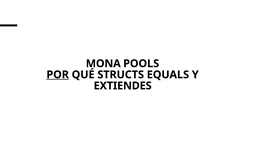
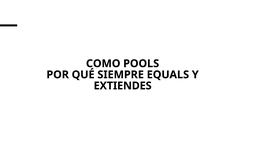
MONA: MONA -> COMO (103, 63)
POR underline: present -> none (58, 75)
STRUCTS: STRUCTS -> SIEMPRE (121, 75)
